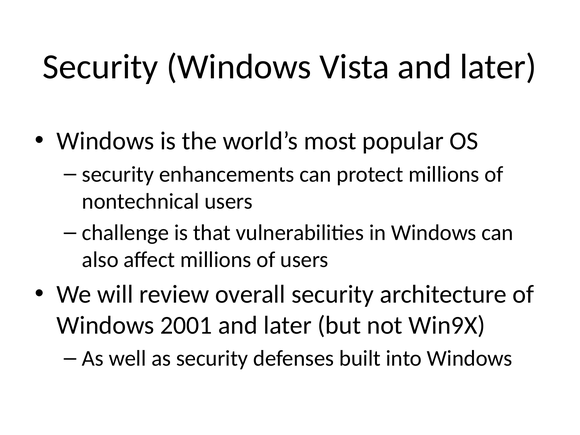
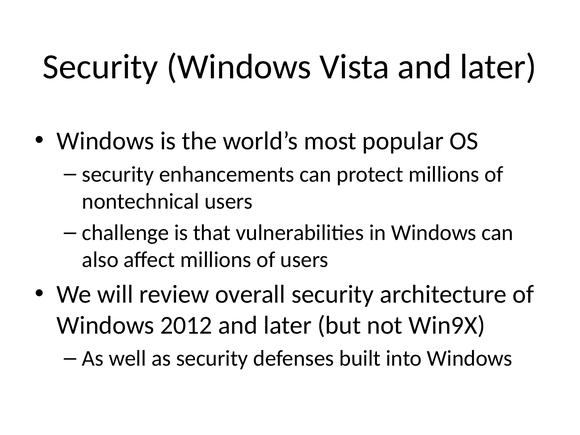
2001: 2001 -> 2012 (186, 325)
